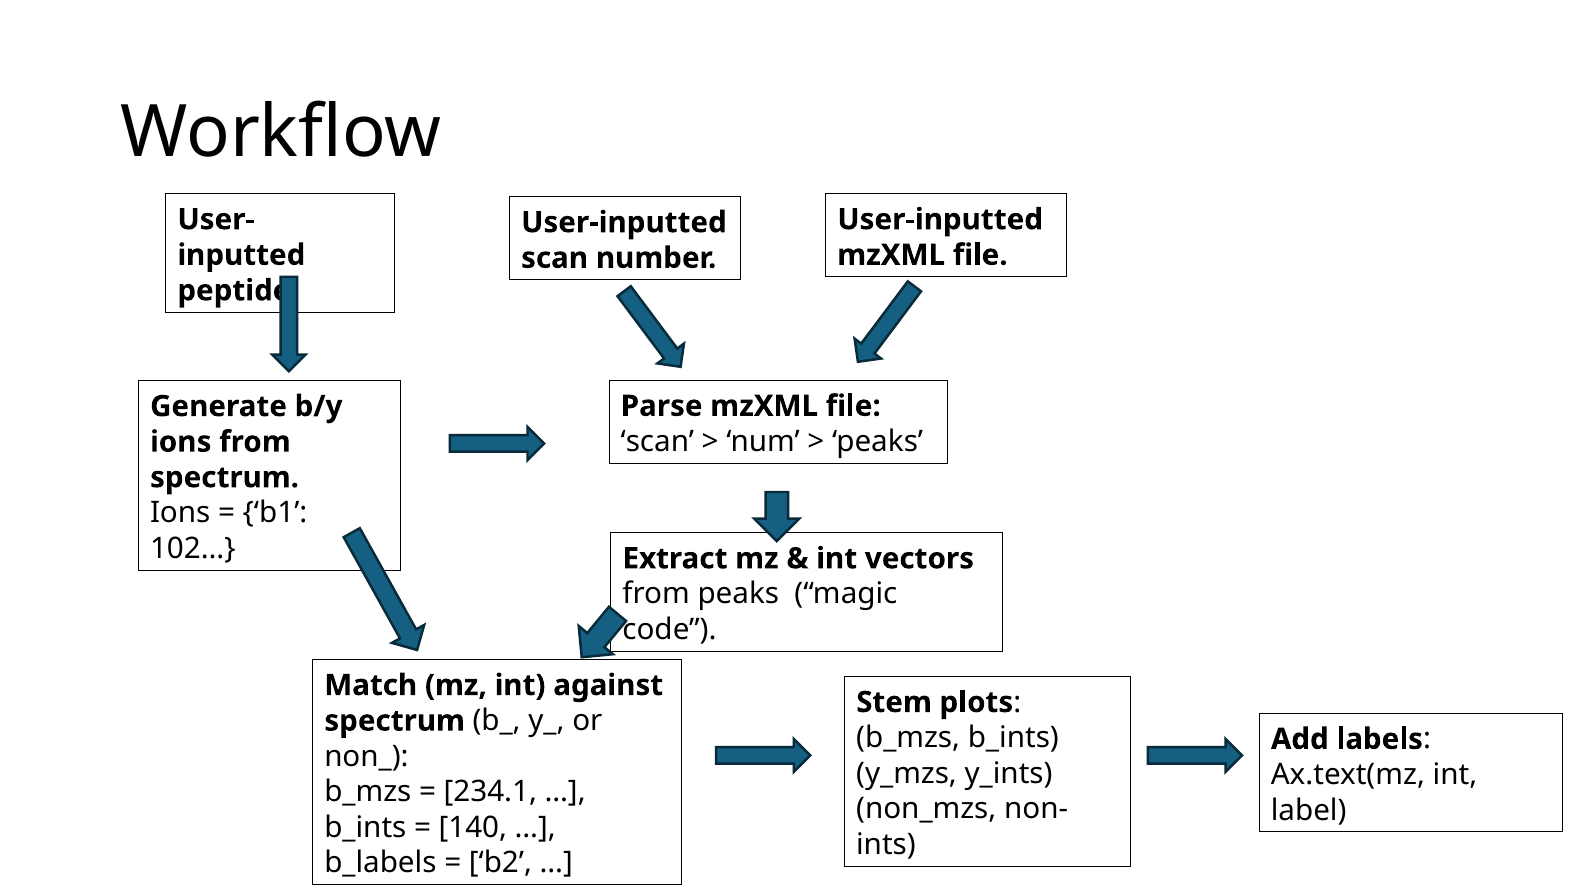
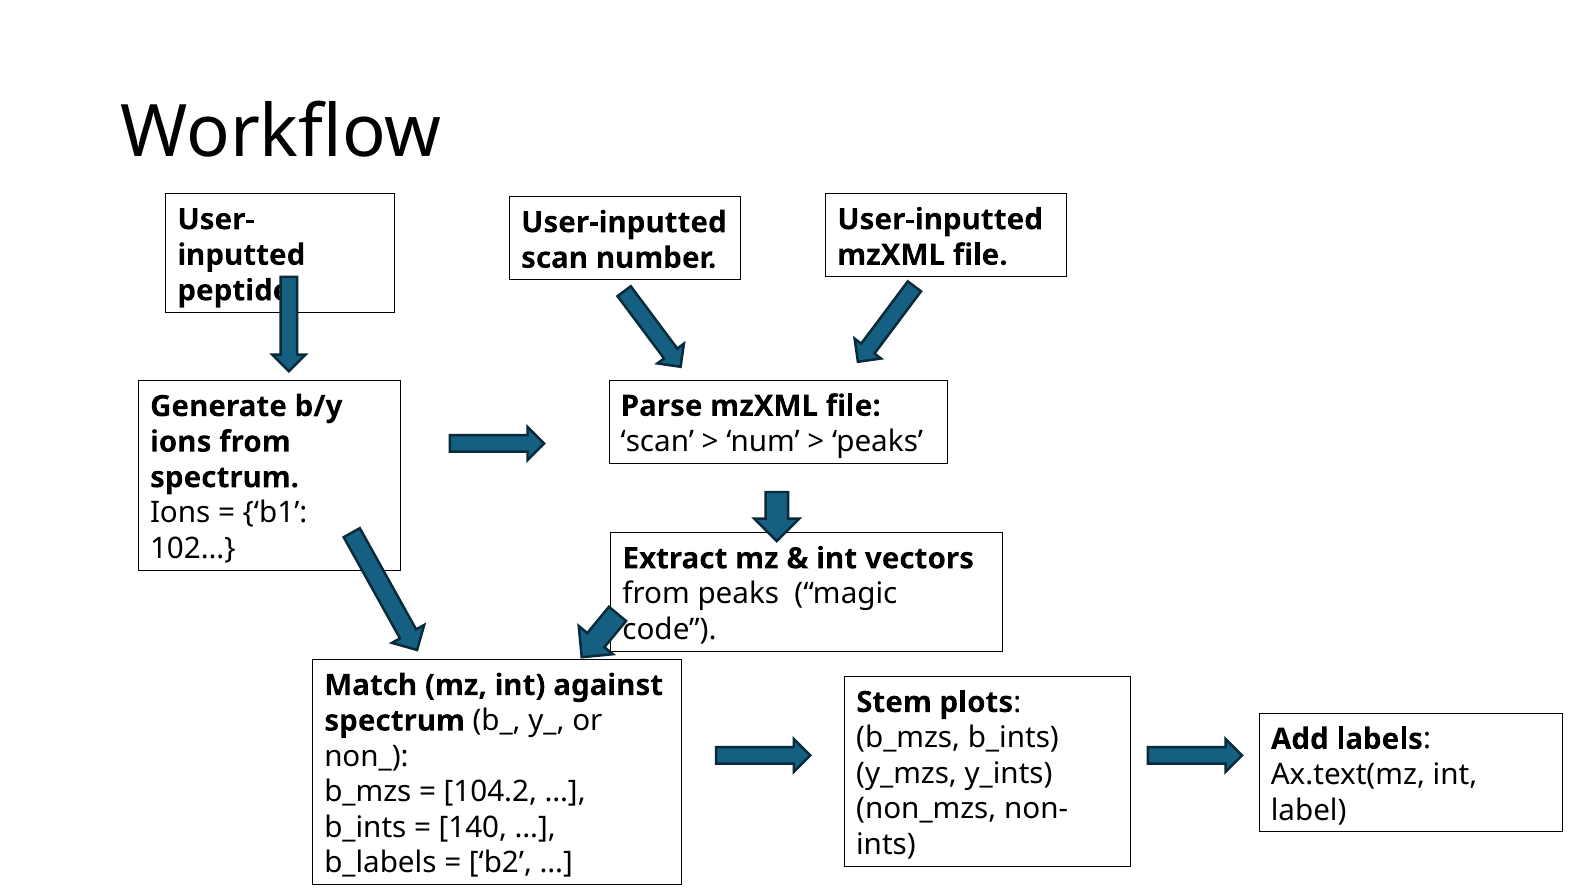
234.1: 234.1 -> 104.2 (490, 792)
